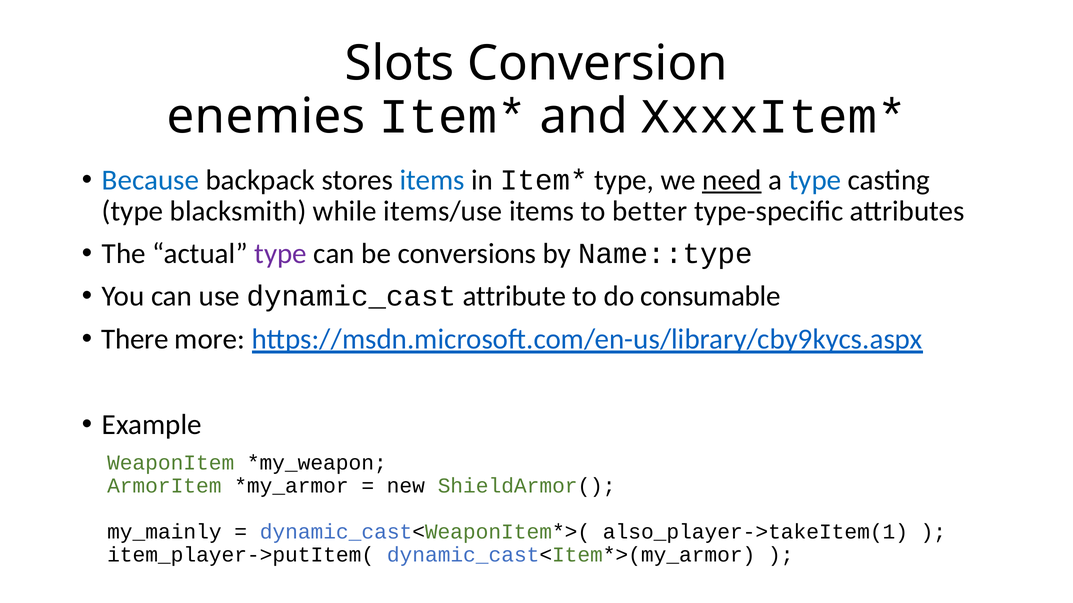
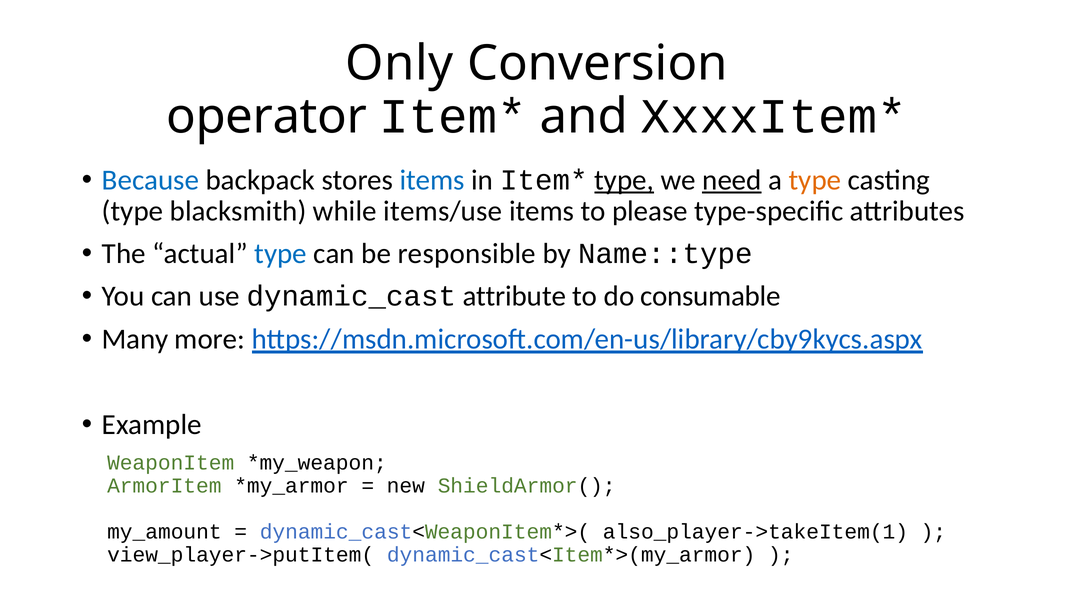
Slots: Slots -> Only (399, 64)
enemies: enemies -> operator (267, 117)
type underline: none -> present (624, 180)
type colour: blue -> orange (815, 180)
better: better -> please (650, 212)
type colour: purple -> blue (281, 254)
conversions: conversions -> responsible (467, 254)
There: There -> Many (135, 340)
my_mainly: my_mainly -> my_amount (164, 532)
item_player->putItem(: item_player->putItem( -> view_player->putItem( (241, 555)
